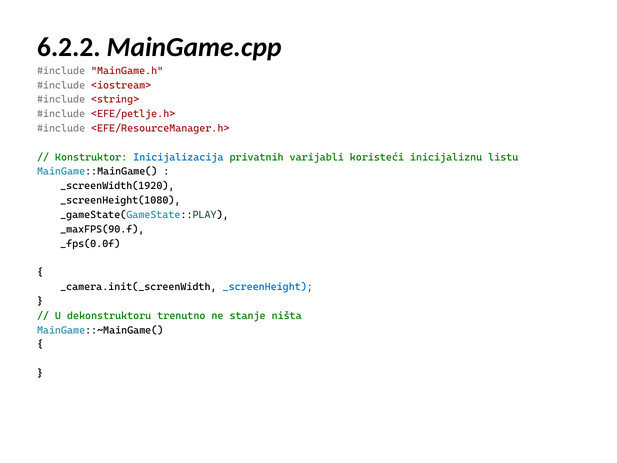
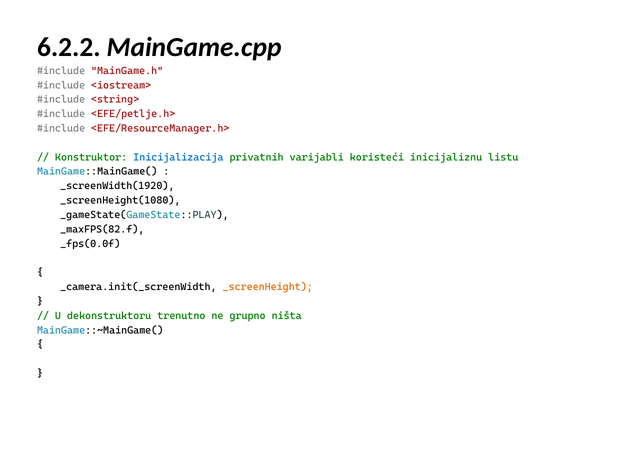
_maxFPS(90.f: _maxFPS(90.f -> _maxFPS(82.f (102, 229)
_screenHeight colour: blue -> orange (268, 287)
stanje: stanje -> grupno (248, 316)
